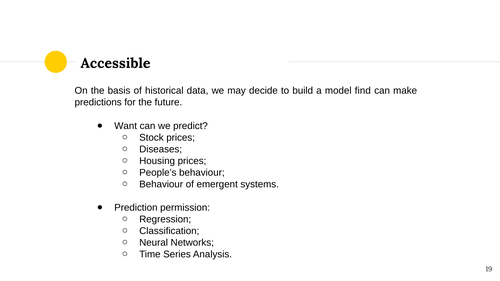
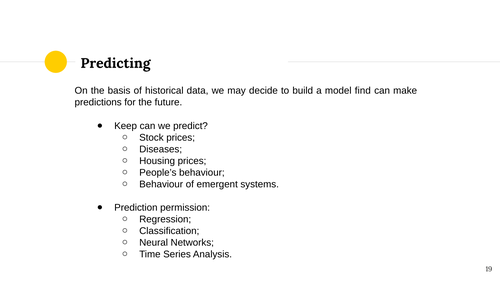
Accessible: Accessible -> Predicting (116, 63)
Want: Want -> Keep (126, 126)
